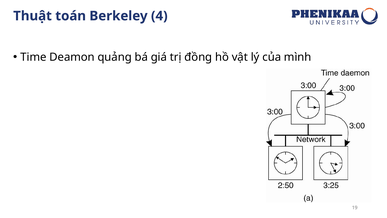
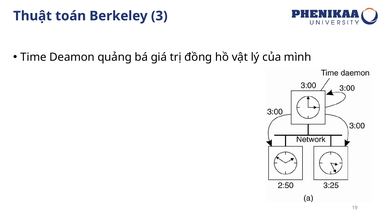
4: 4 -> 3 (159, 16)
